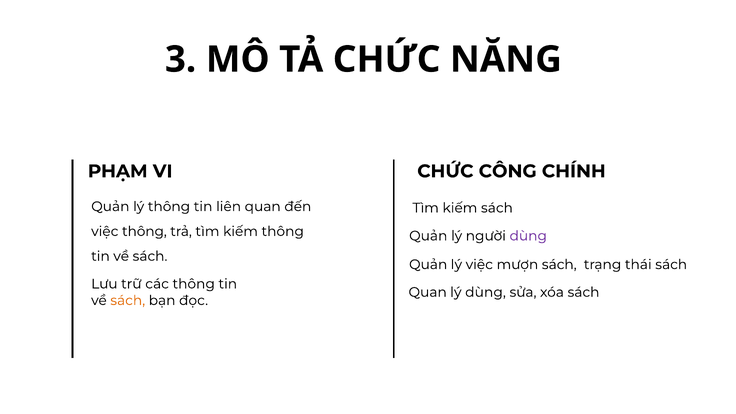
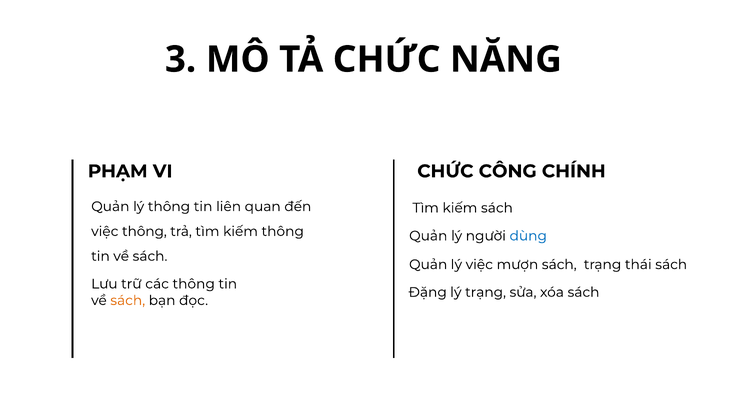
dùng colour: purple -> blue (528, 236)
Quan: Quan -> Đặng (428, 292)
lý dùng: dùng -> trạng (486, 292)
